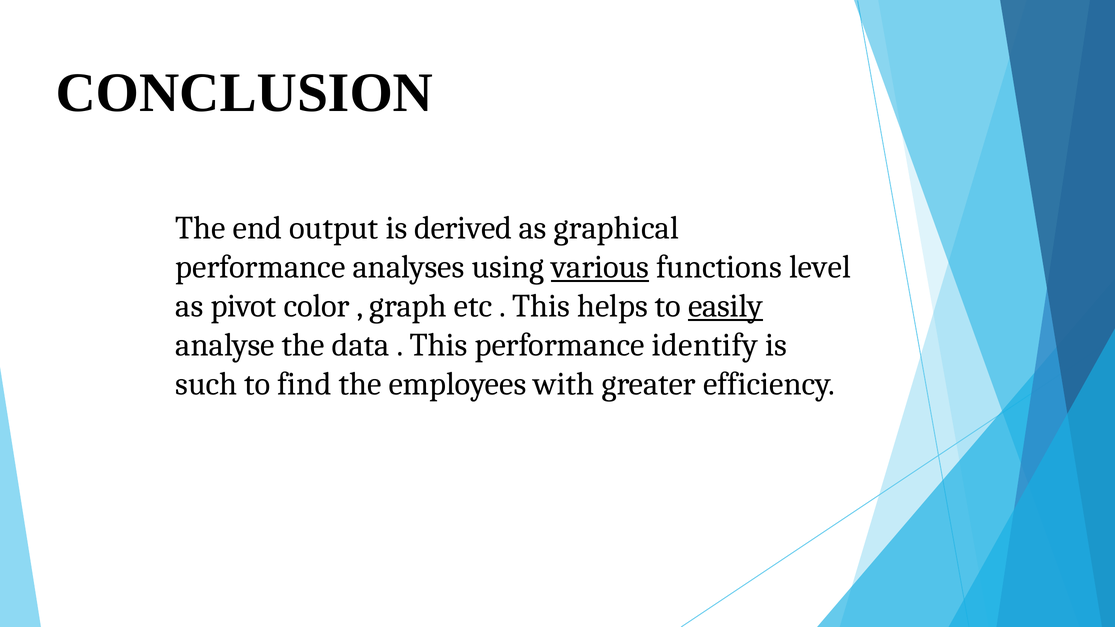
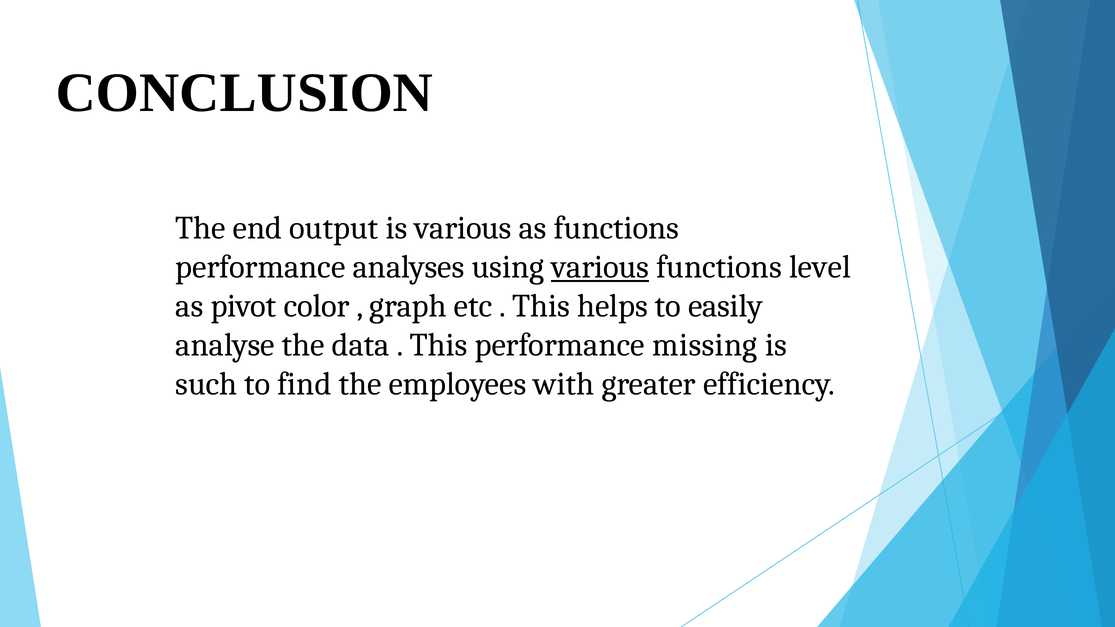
is derived: derived -> various (463, 228)
as graphical: graphical -> functions (616, 228)
easily underline: present -> none (726, 306)
identify: identify -> missing (705, 345)
